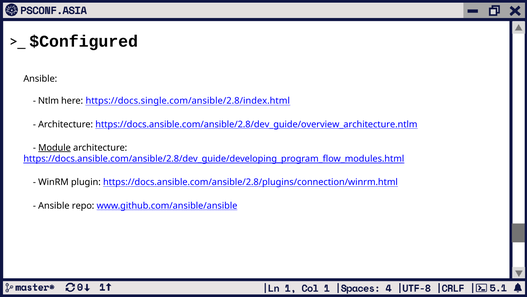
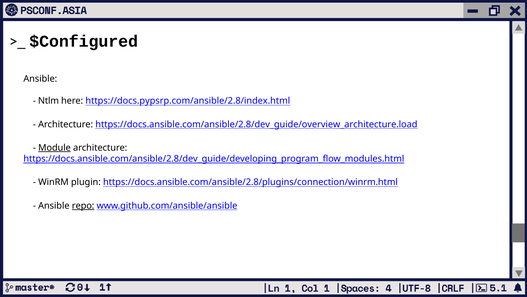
https://docs.single.com/ansible/2.8/index.html: https://docs.single.com/ansible/2.8/index.html -> https://docs.pypsrp.com/ansible/2.8/index.html (188, 101)
https://docs.ansible.com/ansible/2.8/dev_guide/overview_architecture.ntlm: https://docs.ansible.com/ansible/2.8/dev_guide/overview_architecture.ntlm -> https://docs.ansible.com/ansible/2.8/dev_guide/overview_architecture.load (256, 124)
repo underline: none -> present (83, 205)
